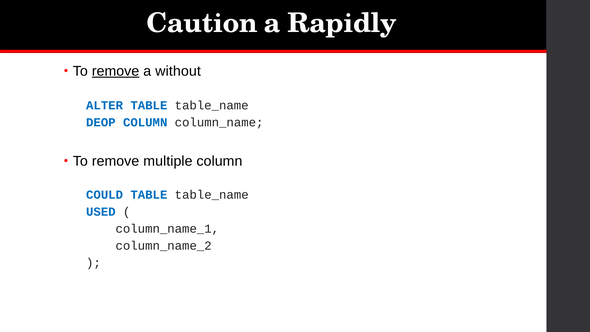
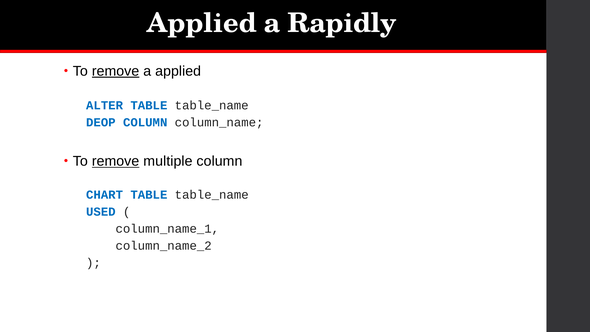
Caution: Caution -> Applied (202, 23)
a without: without -> applied (178, 71)
remove underline: none -> present (116, 161)
COULD: COULD -> CHART (105, 195)
